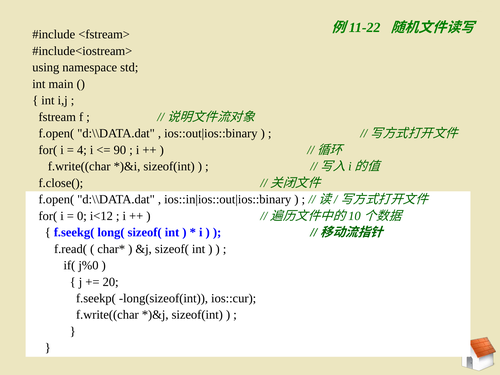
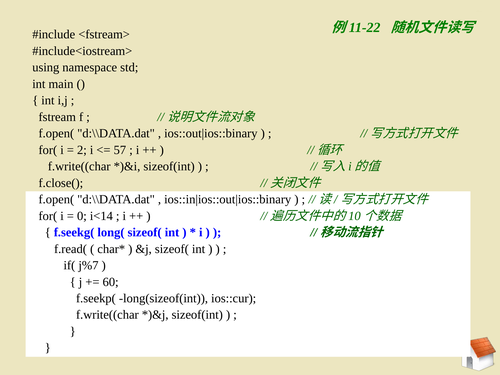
4: 4 -> 2 (82, 150)
90: 90 -> 57 (120, 150)
i<12: i<12 -> i<14 (101, 216)
j%0: j%0 -> j%7 (88, 265)
20: 20 -> 60 (111, 282)
